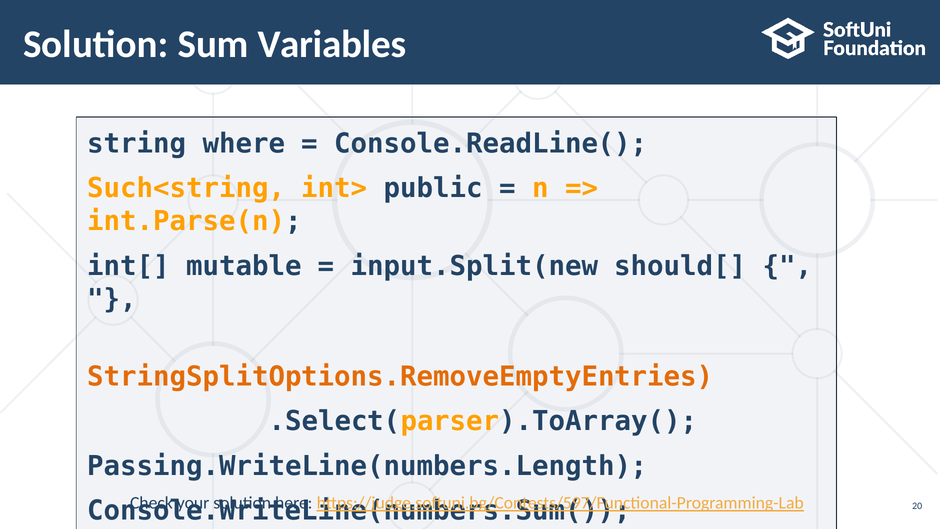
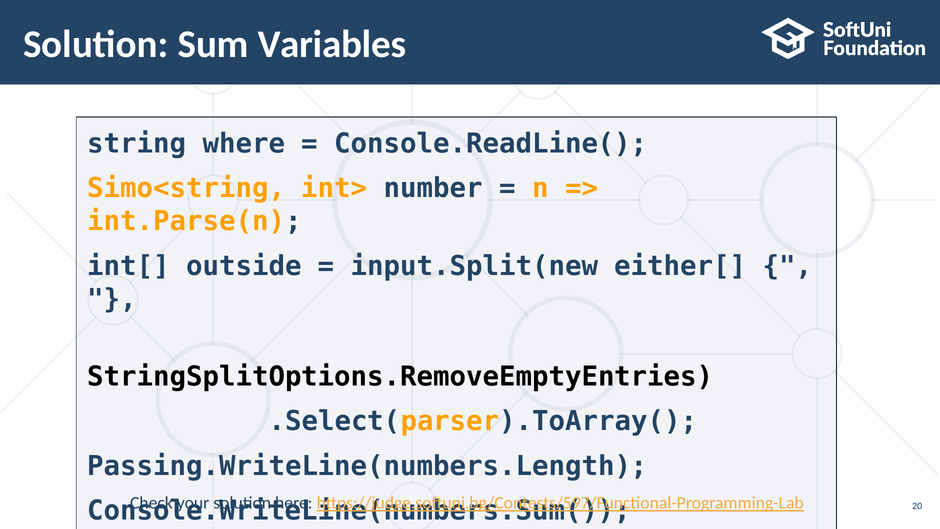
Such<string: Such<string -> Simo<string (186, 188)
public: public -> number (433, 188)
mutable: mutable -> outside (244, 266)
should[: should[ -> either[ (680, 266)
StringSplitOptions.RemoveEmptyEntries colour: orange -> black (400, 377)
